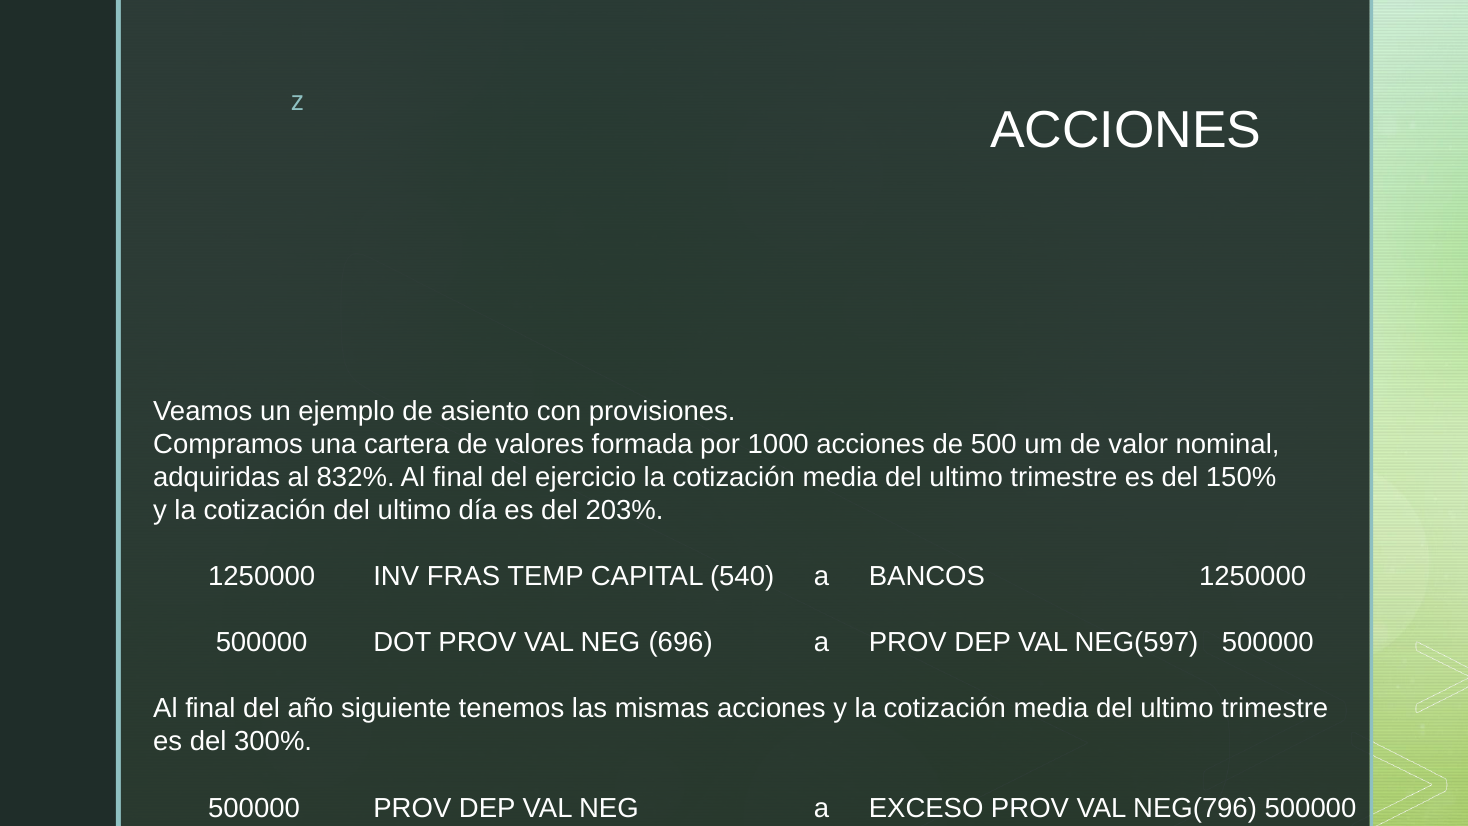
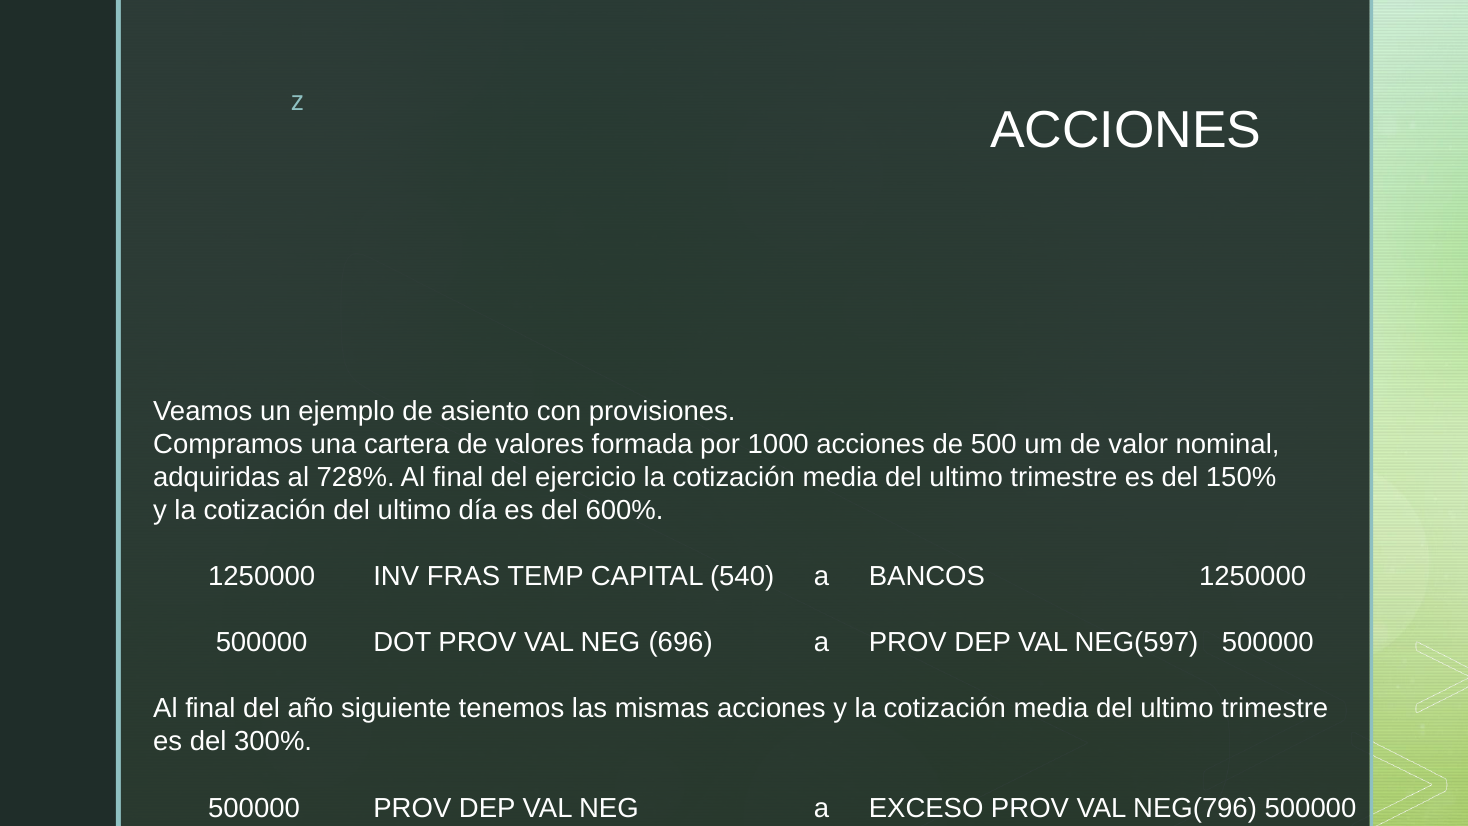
832%: 832% -> 728% (356, 477)
203%: 203% -> 600% (625, 510)
